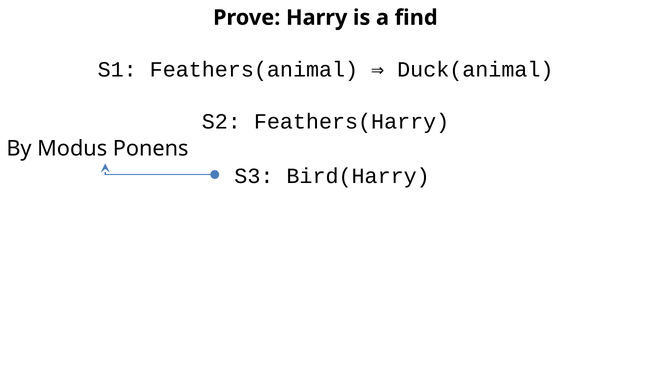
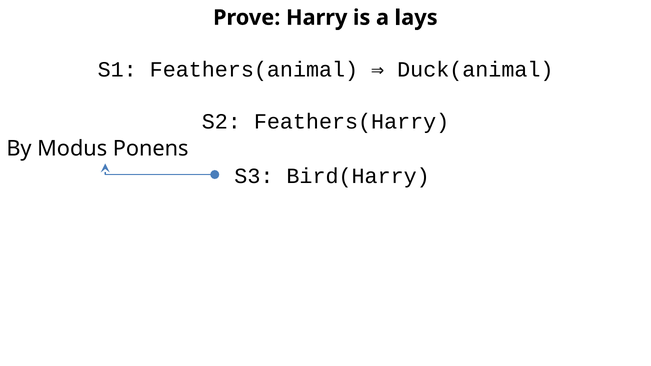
find: find -> lays (416, 18)
